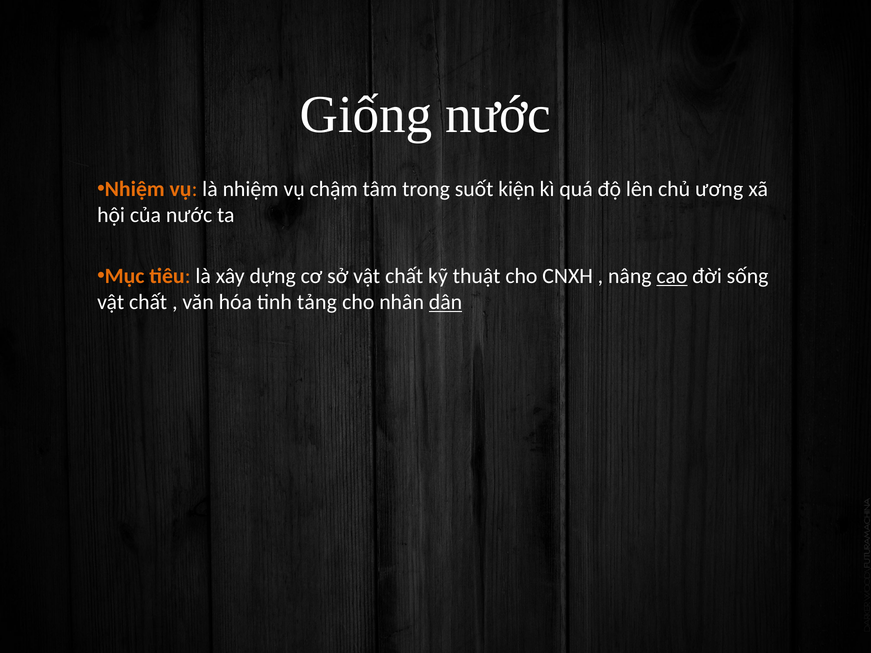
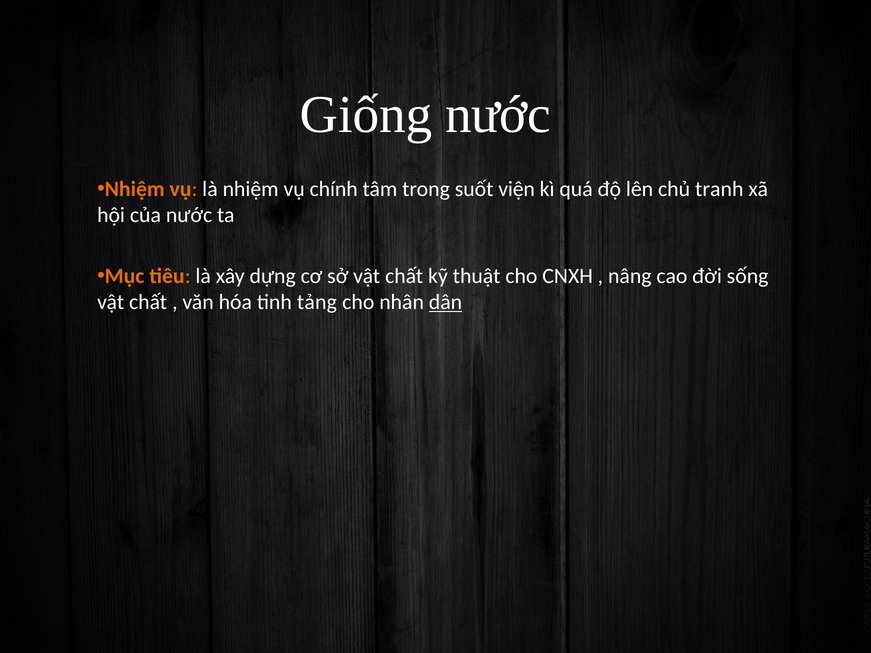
chậm: chậm -> chính (334, 189)
kiện: kiện -> viện (517, 189)
ương: ương -> tranh (719, 189)
cao underline: present -> none (672, 276)
